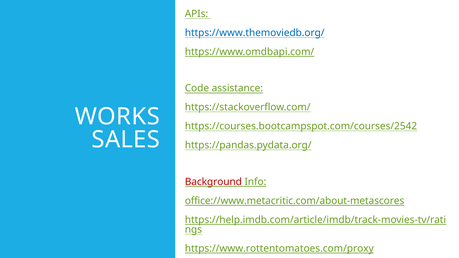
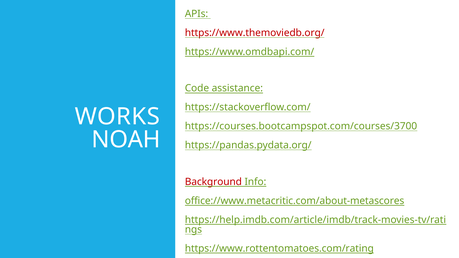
https://www.themoviedb.org/ colour: blue -> red (255, 33)
https://courses.bootcampspot.com/courses/2542: https://courses.bootcampspot.com/courses/2542 -> https://courses.bootcampspot.com/courses/3700 (301, 126)
SALES: SALES -> NOAH (126, 140)
https://www.rottentomatoes.com/proxy: https://www.rottentomatoes.com/proxy -> https://www.rottentomatoes.com/rating (279, 249)
